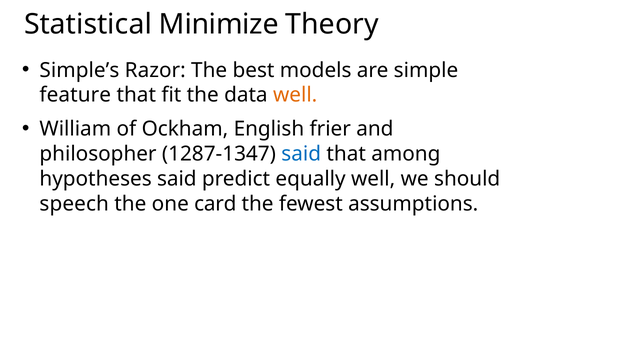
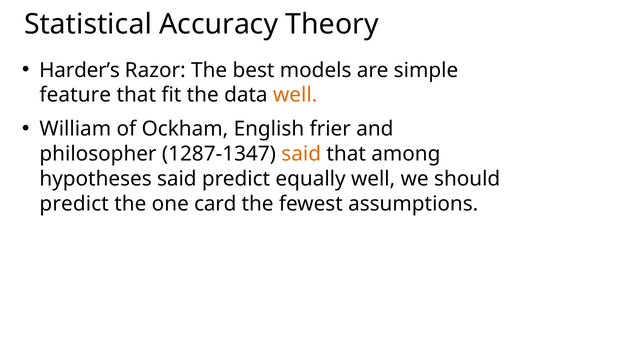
Minimize: Minimize -> Accuracy (219, 24)
Simple’s: Simple’s -> Harder’s (80, 70)
said colour: blue -> orange (301, 154)
speech: speech -> predict (74, 204)
